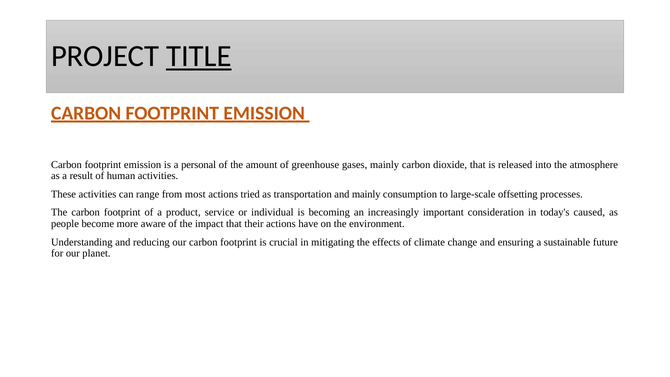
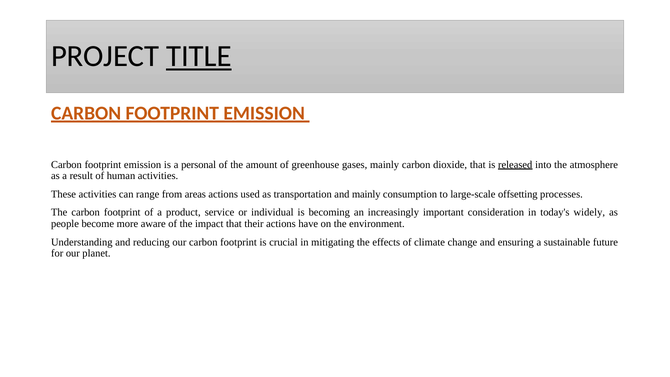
released underline: none -> present (515, 165)
most: most -> areas (195, 194)
tried: tried -> used (250, 194)
caused: caused -> widely (589, 212)
